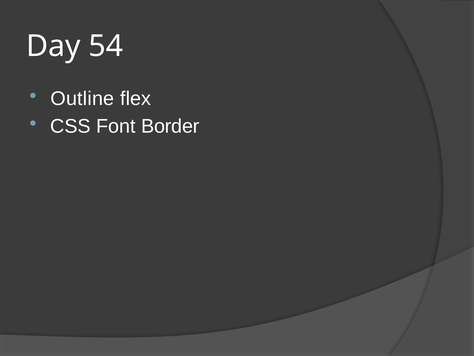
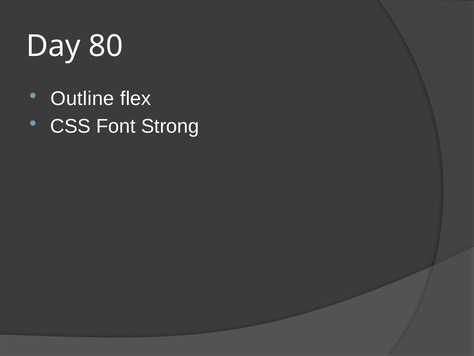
54: 54 -> 80 (106, 46)
Border: Border -> Strong (170, 126)
